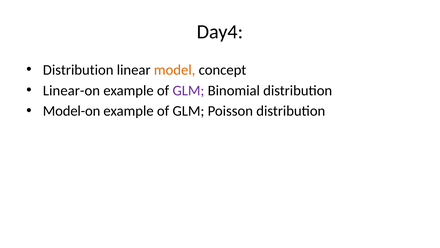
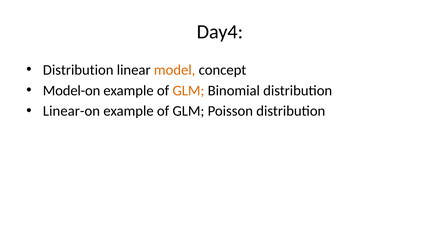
Linear-on: Linear-on -> Model-on (72, 90)
GLM colour: purple -> orange (188, 90)
Model-on: Model-on -> Linear-on (71, 111)
